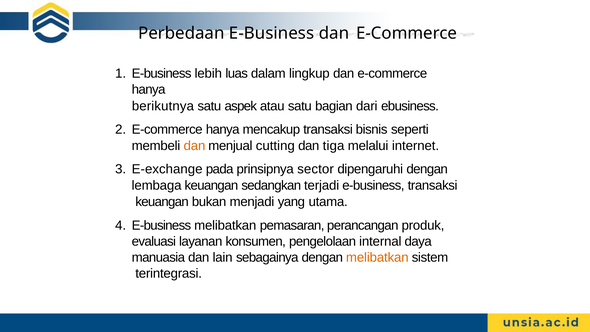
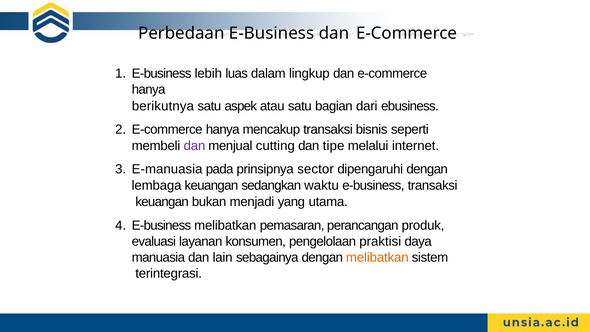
dan colour: orange -> purple (194, 146)
tiga: tiga -> tipe (334, 146)
E-exchange: E-exchange -> E-manuasia (167, 169)
terjadi: terjadi -> waktu (322, 186)
internal: internal -> praktisi (380, 241)
